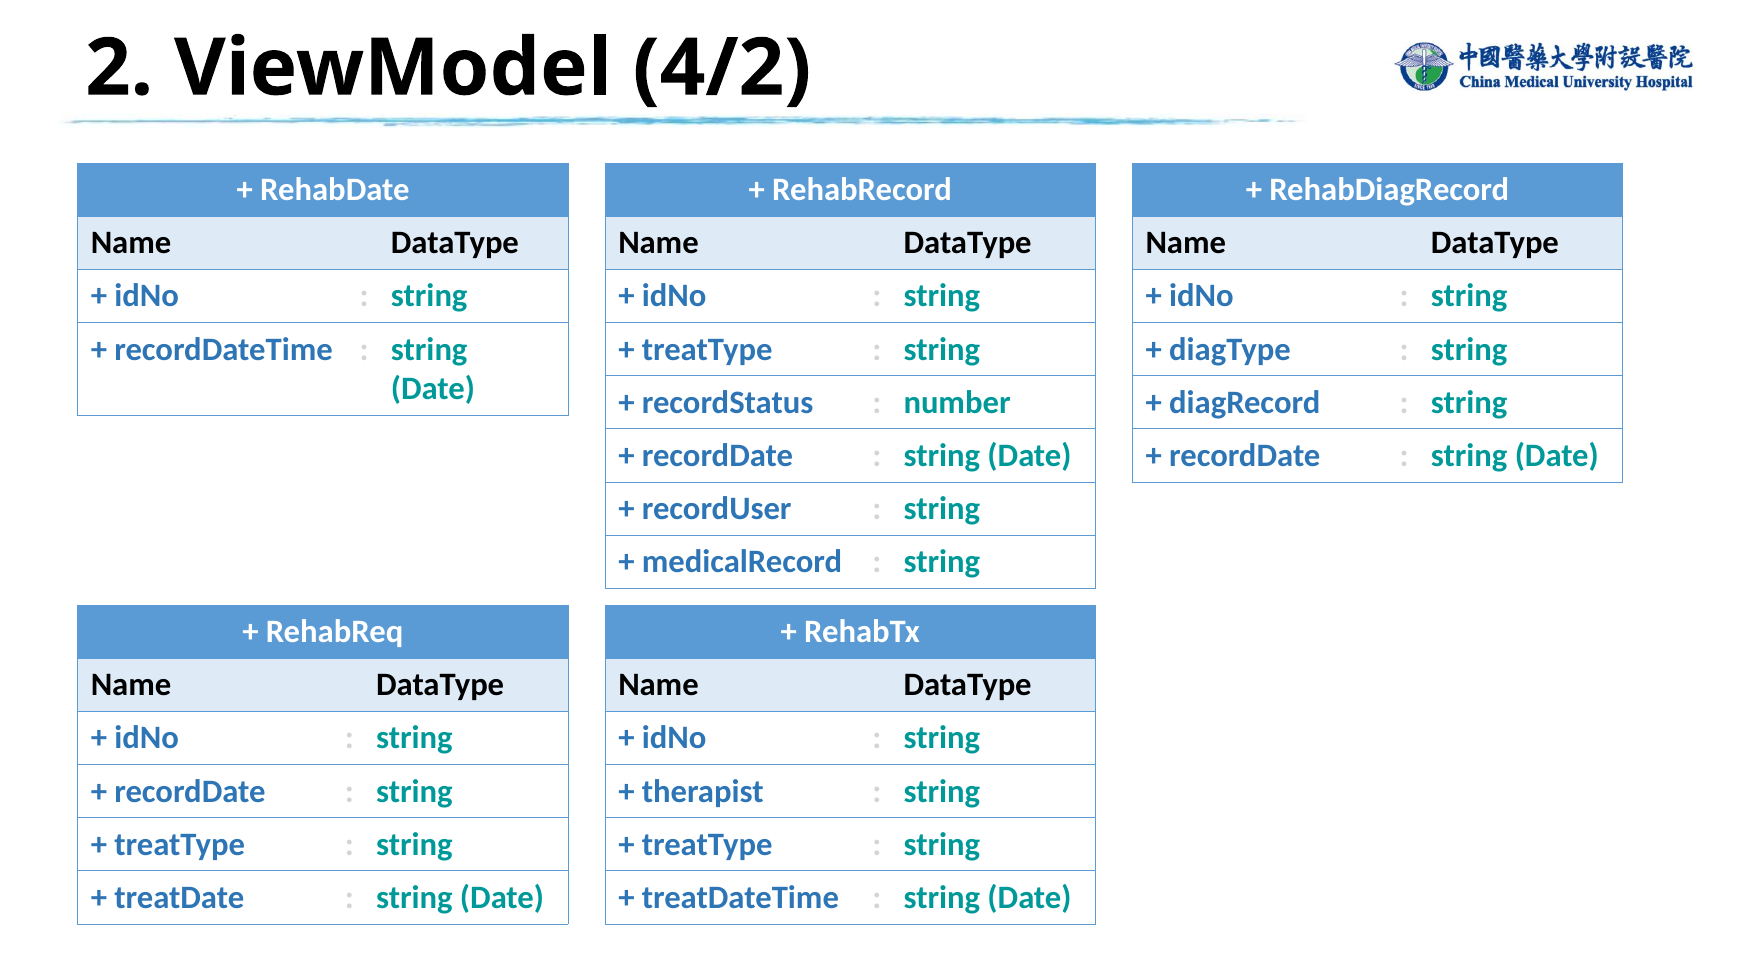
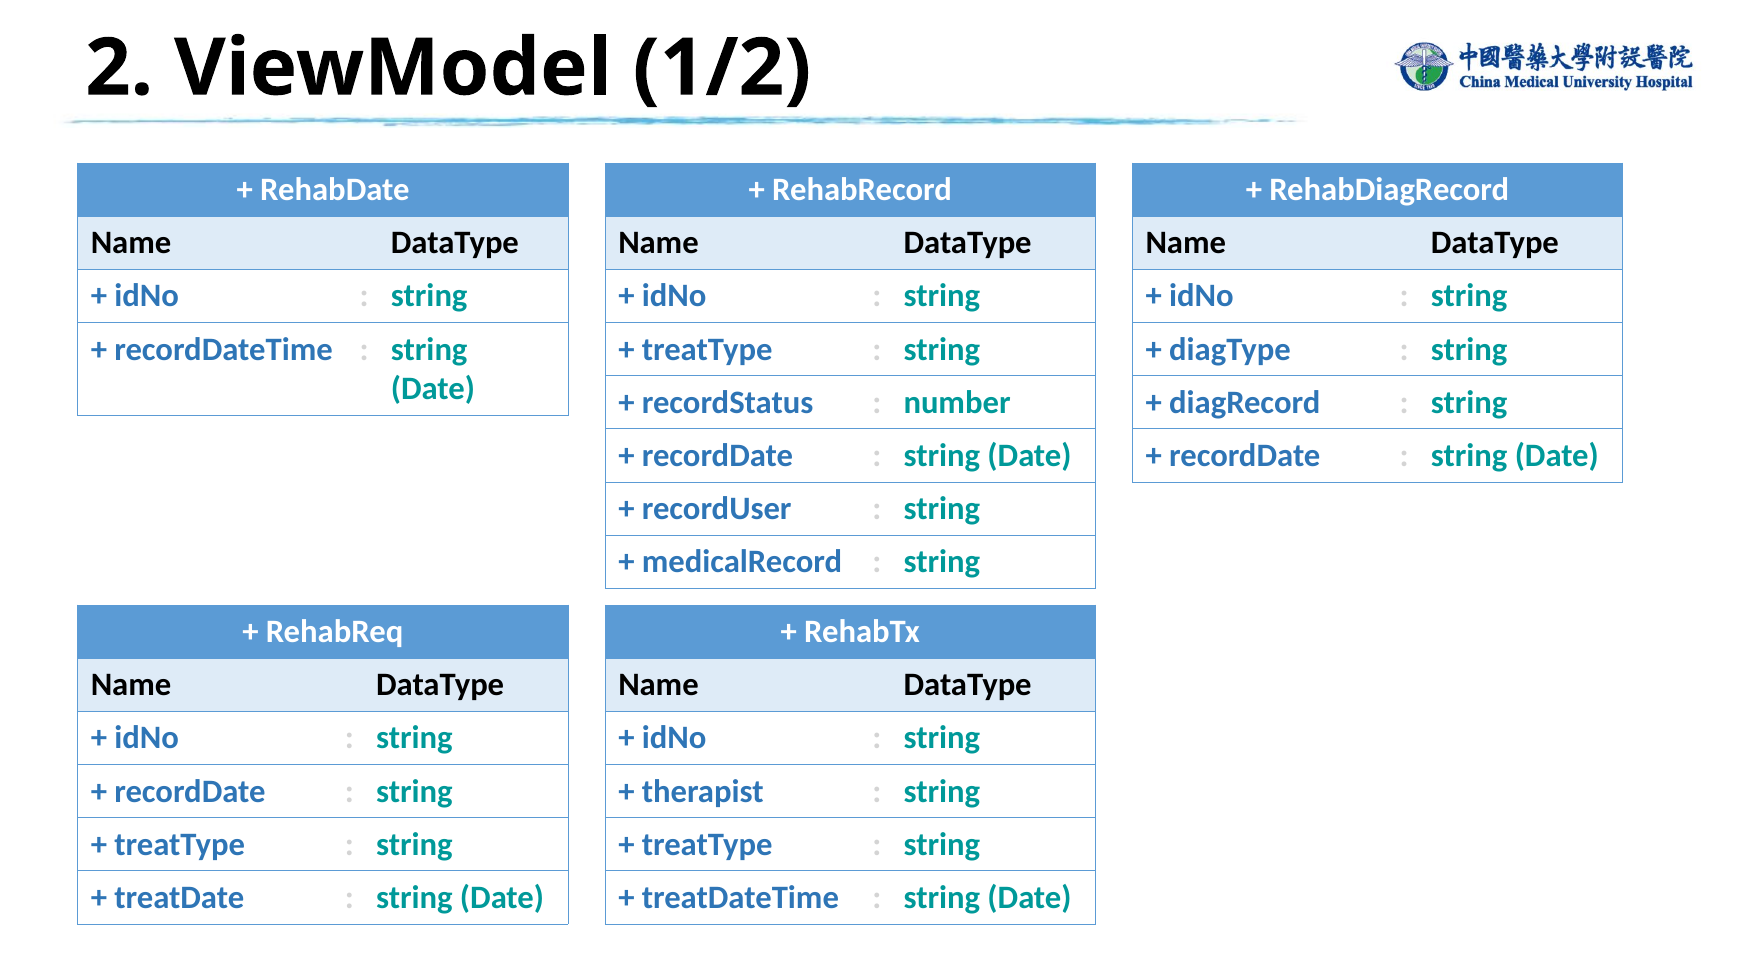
4/2: 4/2 -> 1/2 (722, 68)
